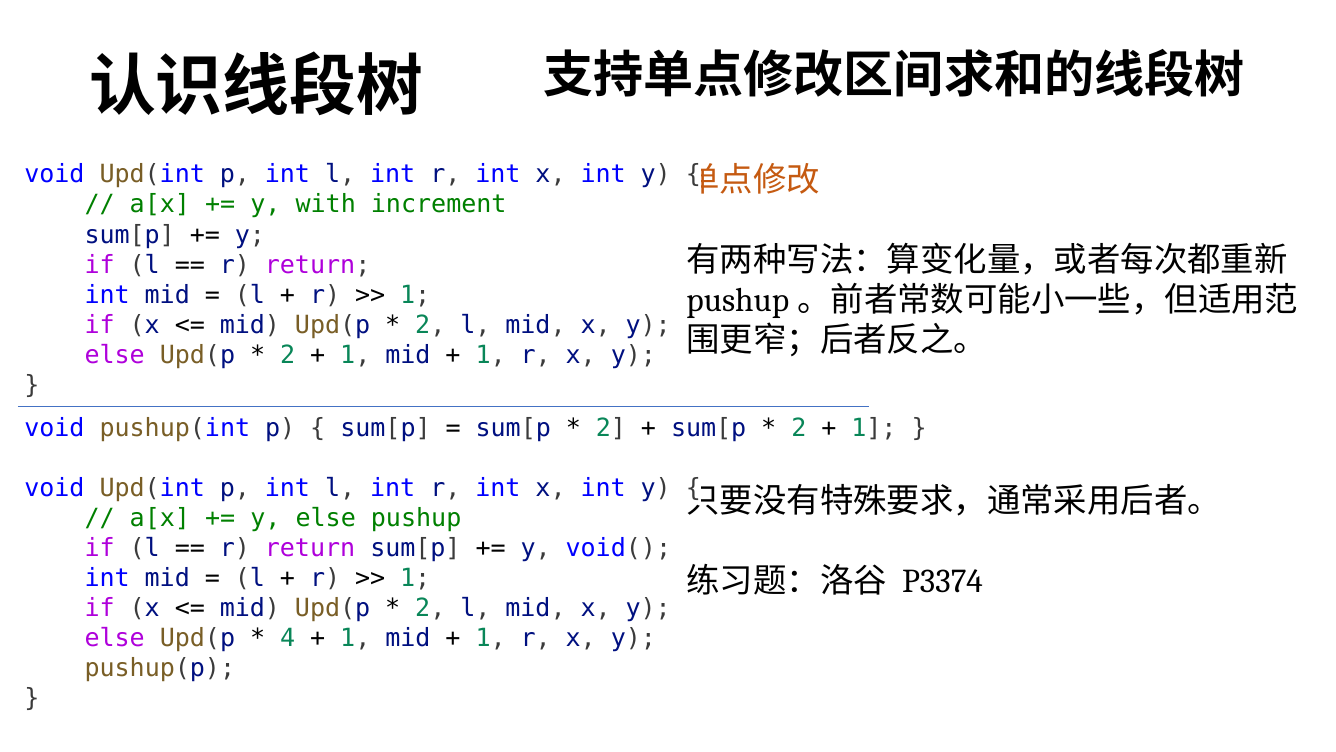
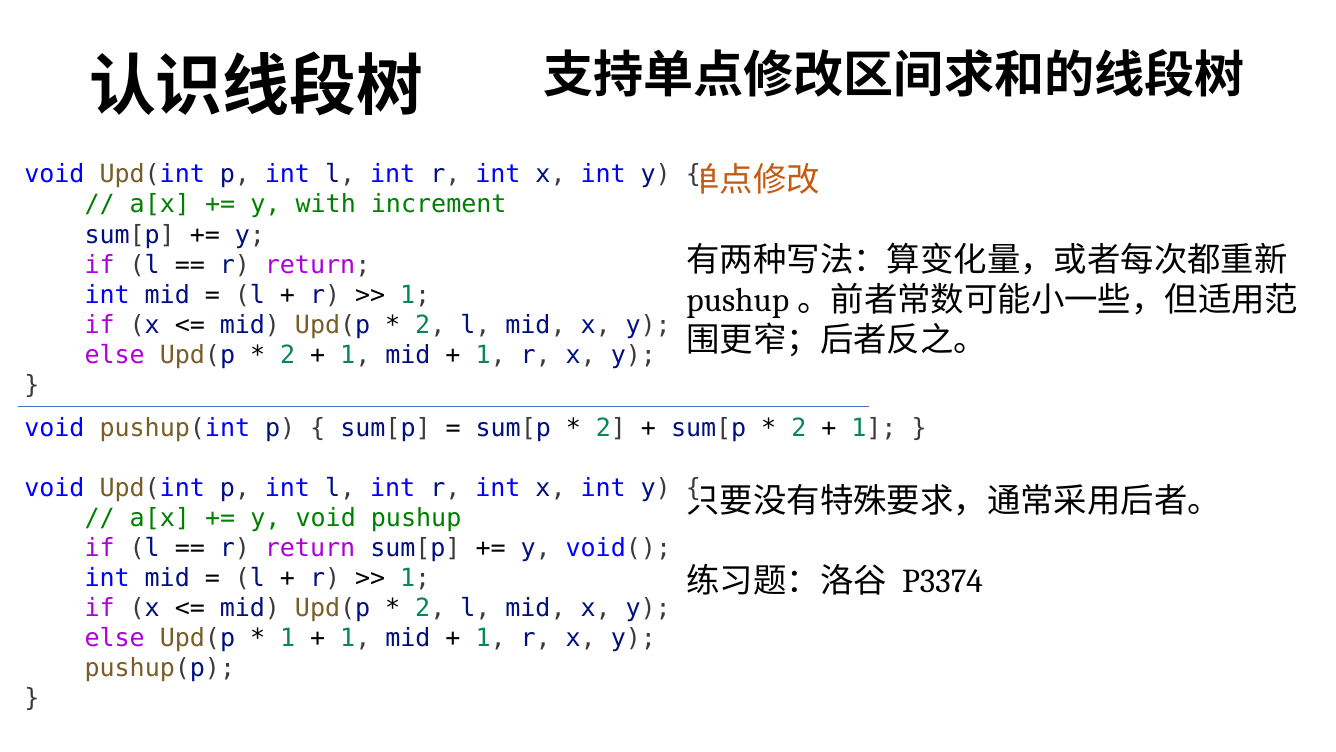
else: else -> void (326, 518)
4: 4 -> 1 (288, 638)
